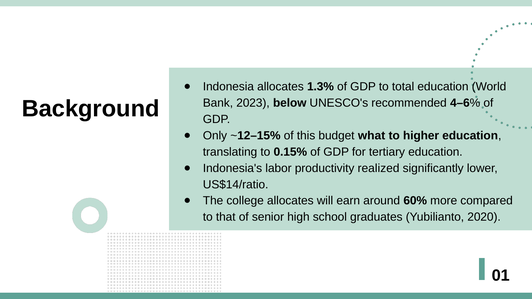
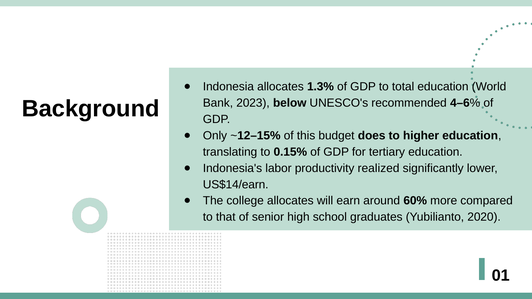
what: what -> does (372, 136)
US$14/ratio: US$14/ratio -> US$14/earn (236, 185)
